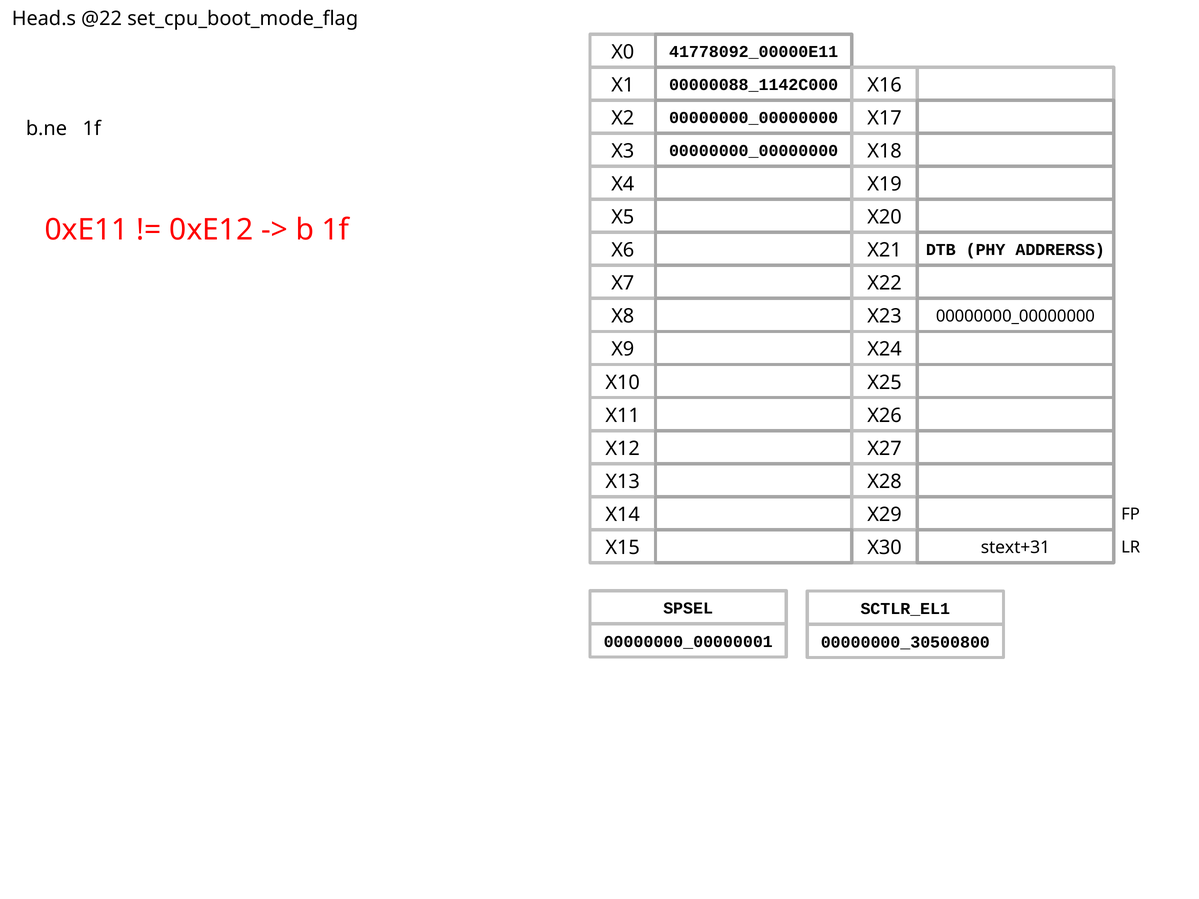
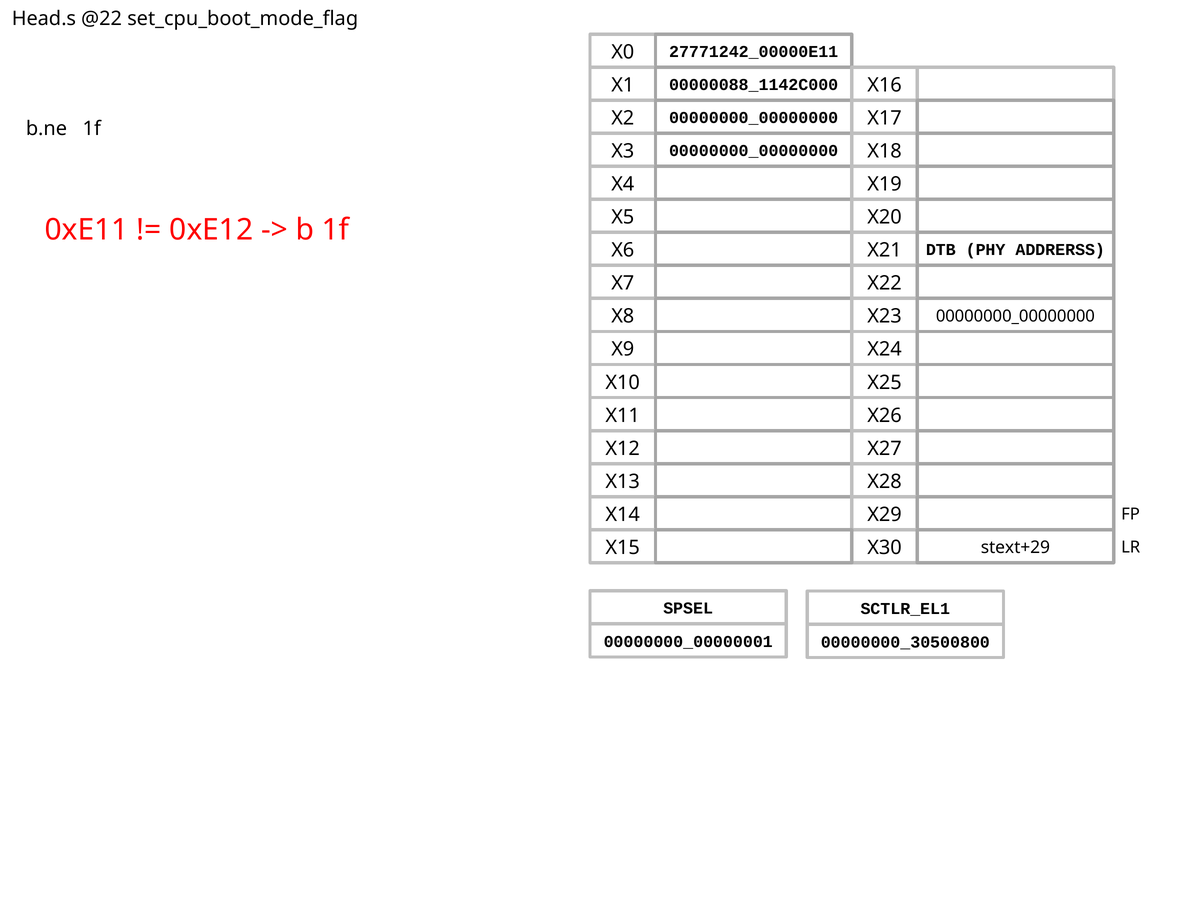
41778092_00000E11: 41778092_00000E11 -> 27771242_00000E11 (754, 52)
stext+31: stext+31 -> stext+29 (1015, 548)
